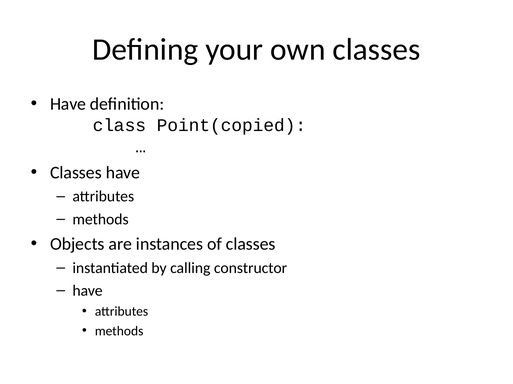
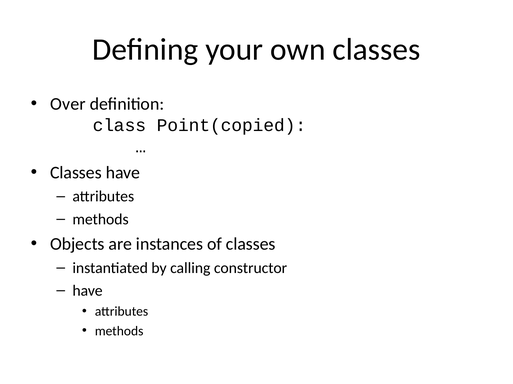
Have: Have -> Over (68, 104)
